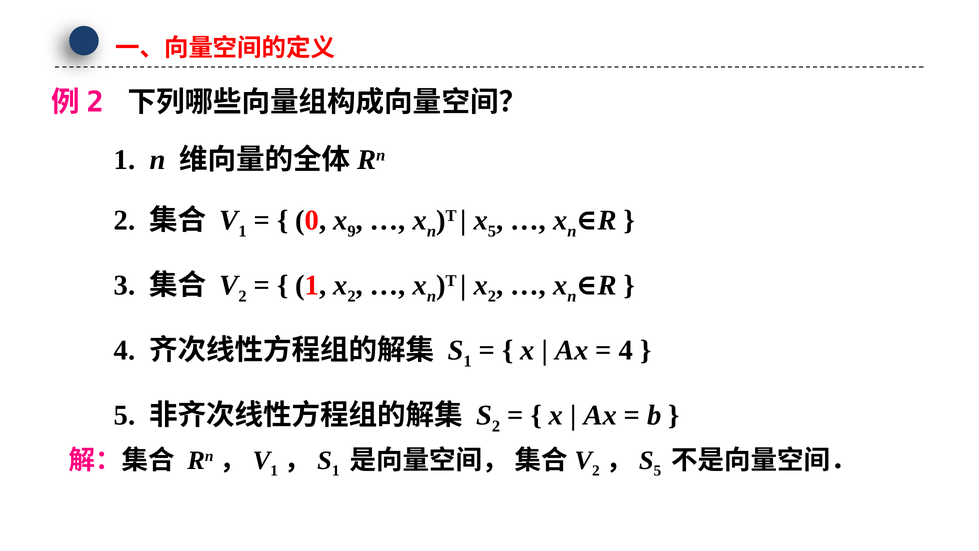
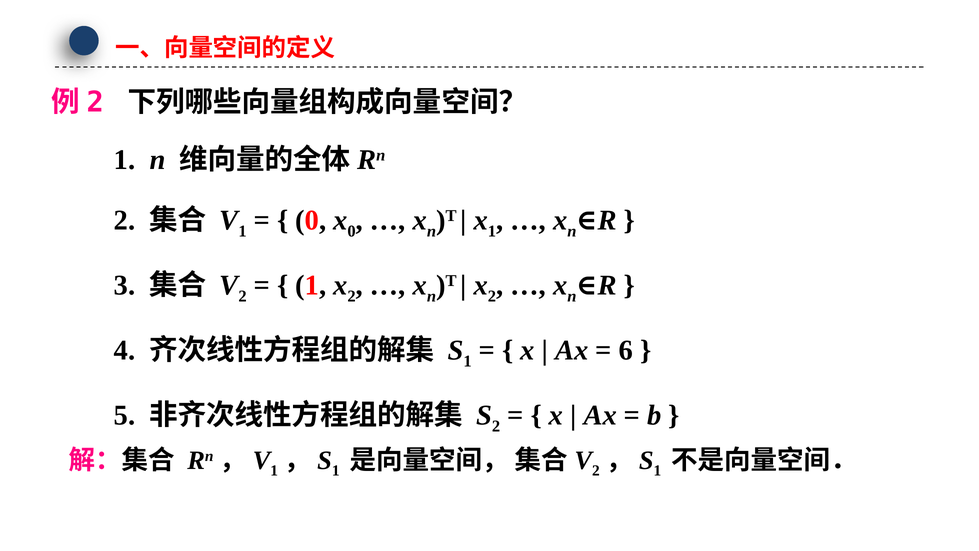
x 9: 9 -> 0 (352, 231)
x 5: 5 -> 1 (492, 231)
4: 4 -> 6 (626, 350)
5: 5 -> 1 (657, 470)
